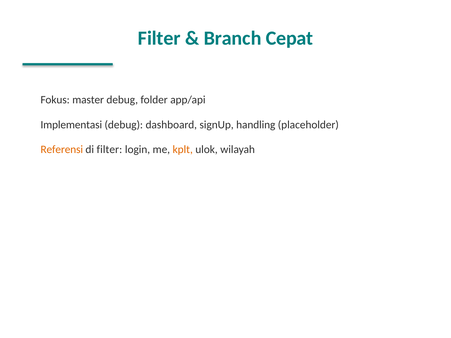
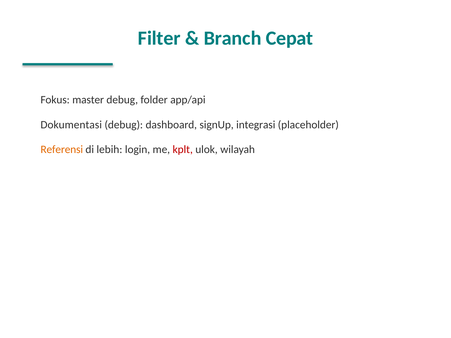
Implementasi: Implementasi -> Dokumentasi (71, 125)
handling: handling -> integrasi (256, 125)
di filter: filter -> lebih (109, 150)
kplt colour: orange -> red (183, 150)
